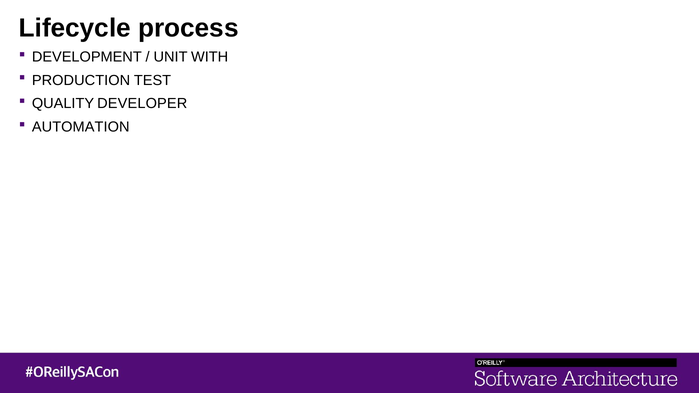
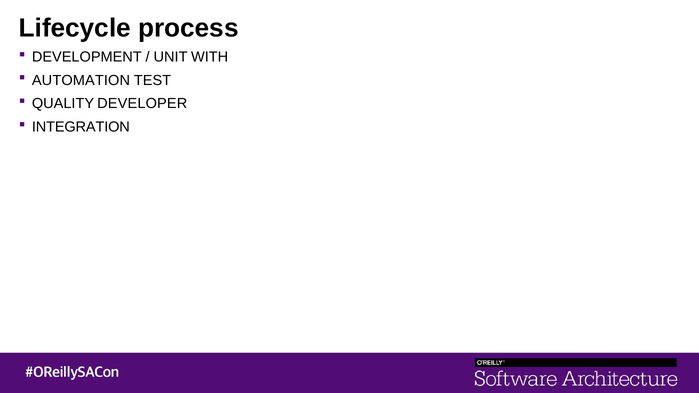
PRODUCTION: PRODUCTION -> AUTOMATION (81, 80)
AUTOMATION: AUTOMATION -> INTEGRATION (81, 127)
